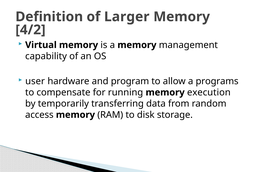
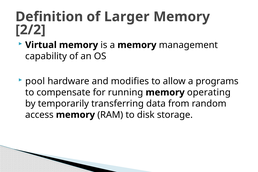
4/2: 4/2 -> 2/2 (30, 30)
user: user -> pool (35, 81)
program: program -> modifies (130, 81)
execution: execution -> operating (209, 92)
